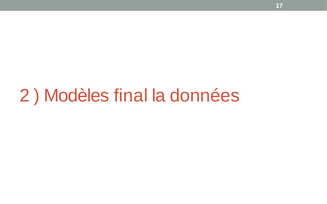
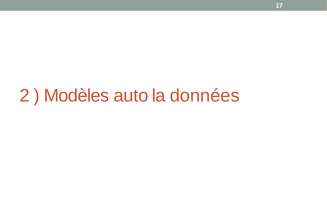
final: final -> auto (131, 96)
